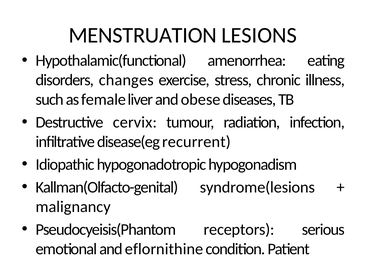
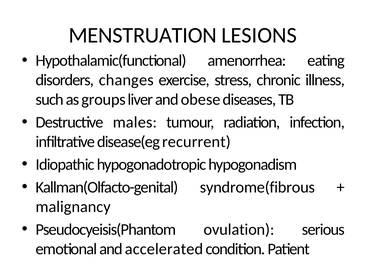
female: female -> groups (104, 100)
cervix: cervix -> males (135, 122)
syndrome(lesions: syndrome(lesions -> syndrome(fibrous (258, 188)
receptors: receptors -> ovulation (239, 230)
eflornithine: eflornithine -> accelerated (164, 249)
